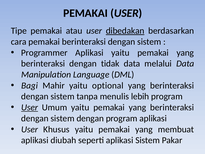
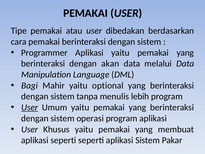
dibedakan underline: present -> none (125, 31)
tidak: tidak -> akan (110, 64)
sistem dengan: dengan -> operasi (90, 118)
aplikasi diubah: diubah -> seperti (63, 140)
